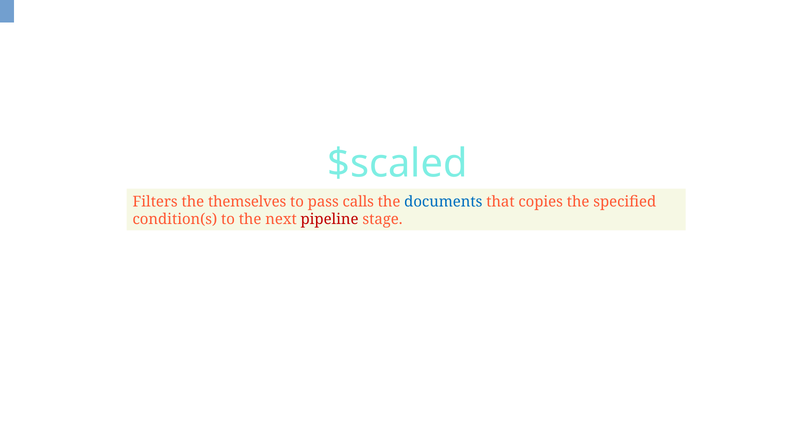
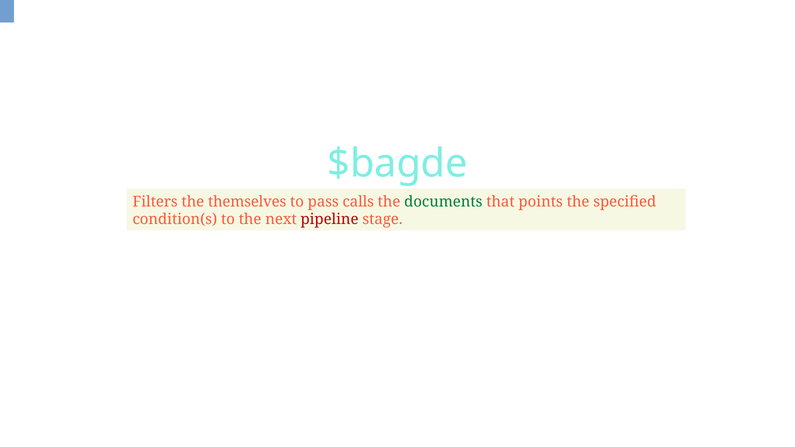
$scaled: $scaled -> $bagde (398, 164)
documents colour: blue -> green (443, 202)
copies: copies -> points (541, 202)
